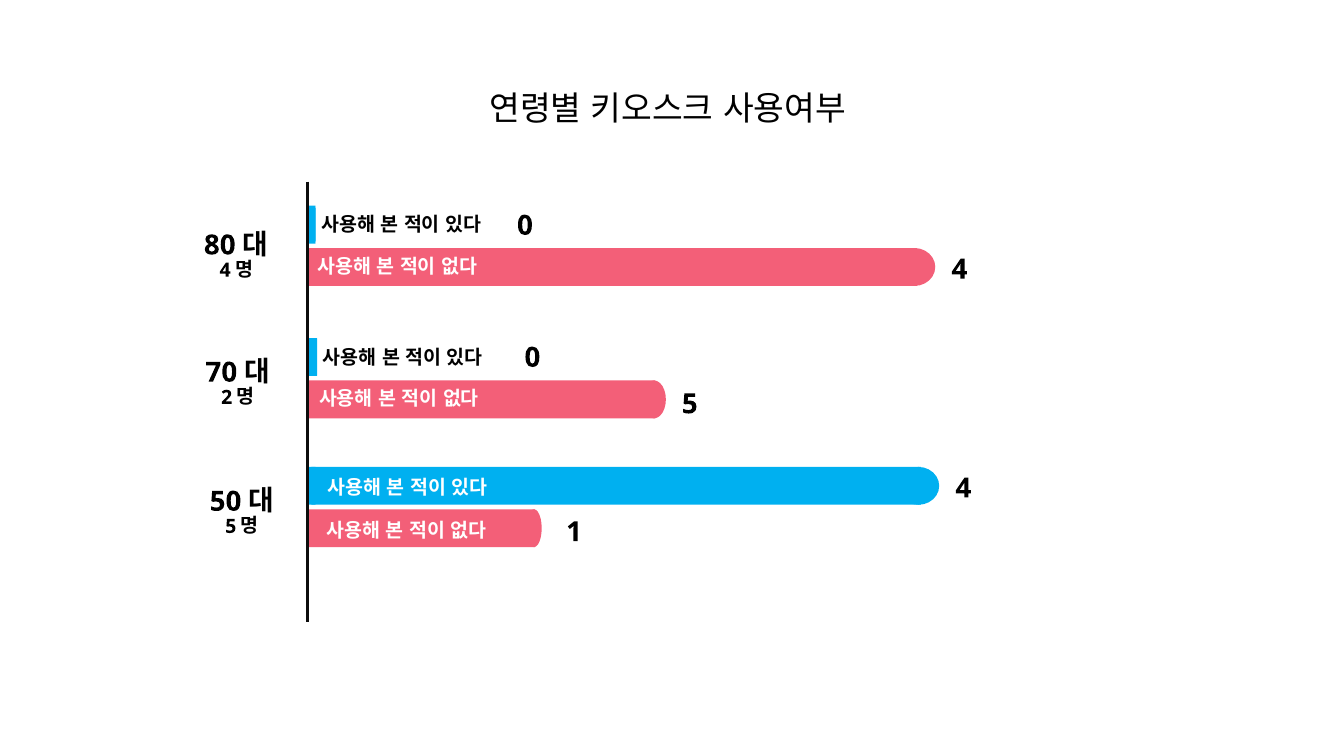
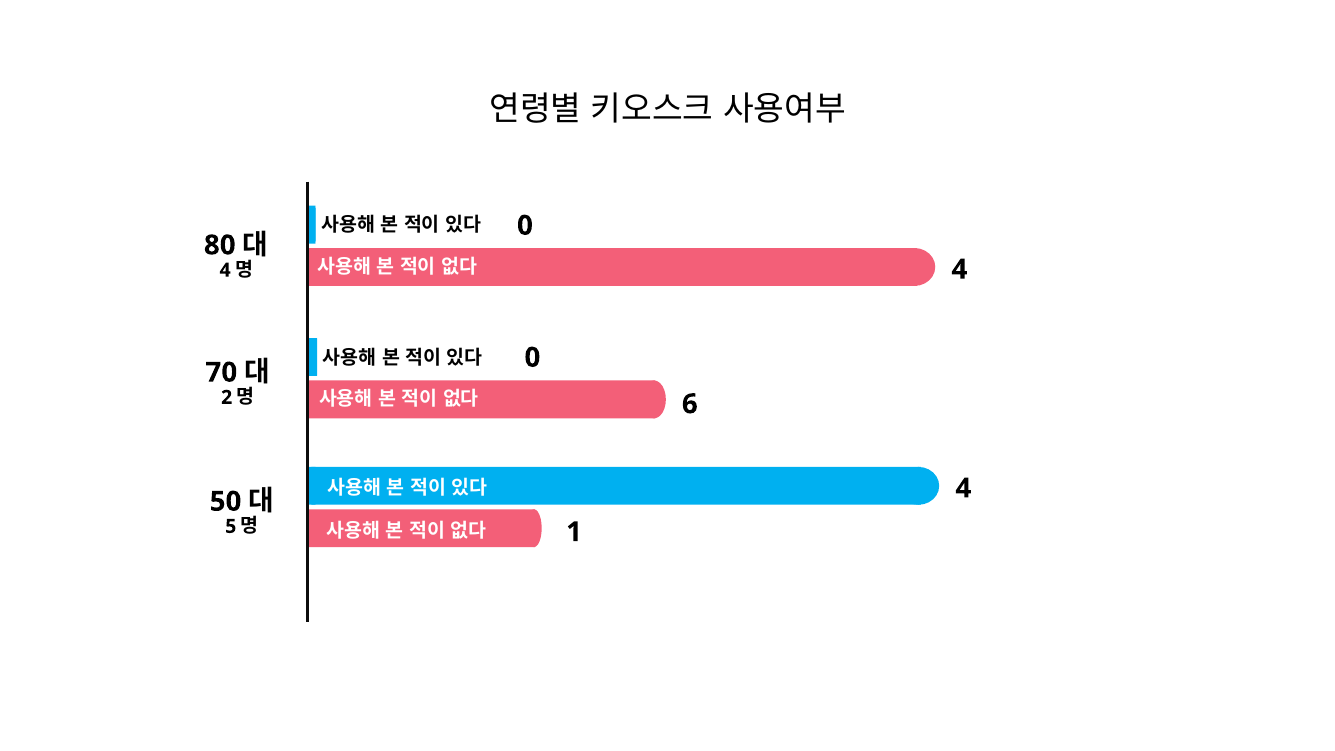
5: 5 -> 6 (690, 404)
